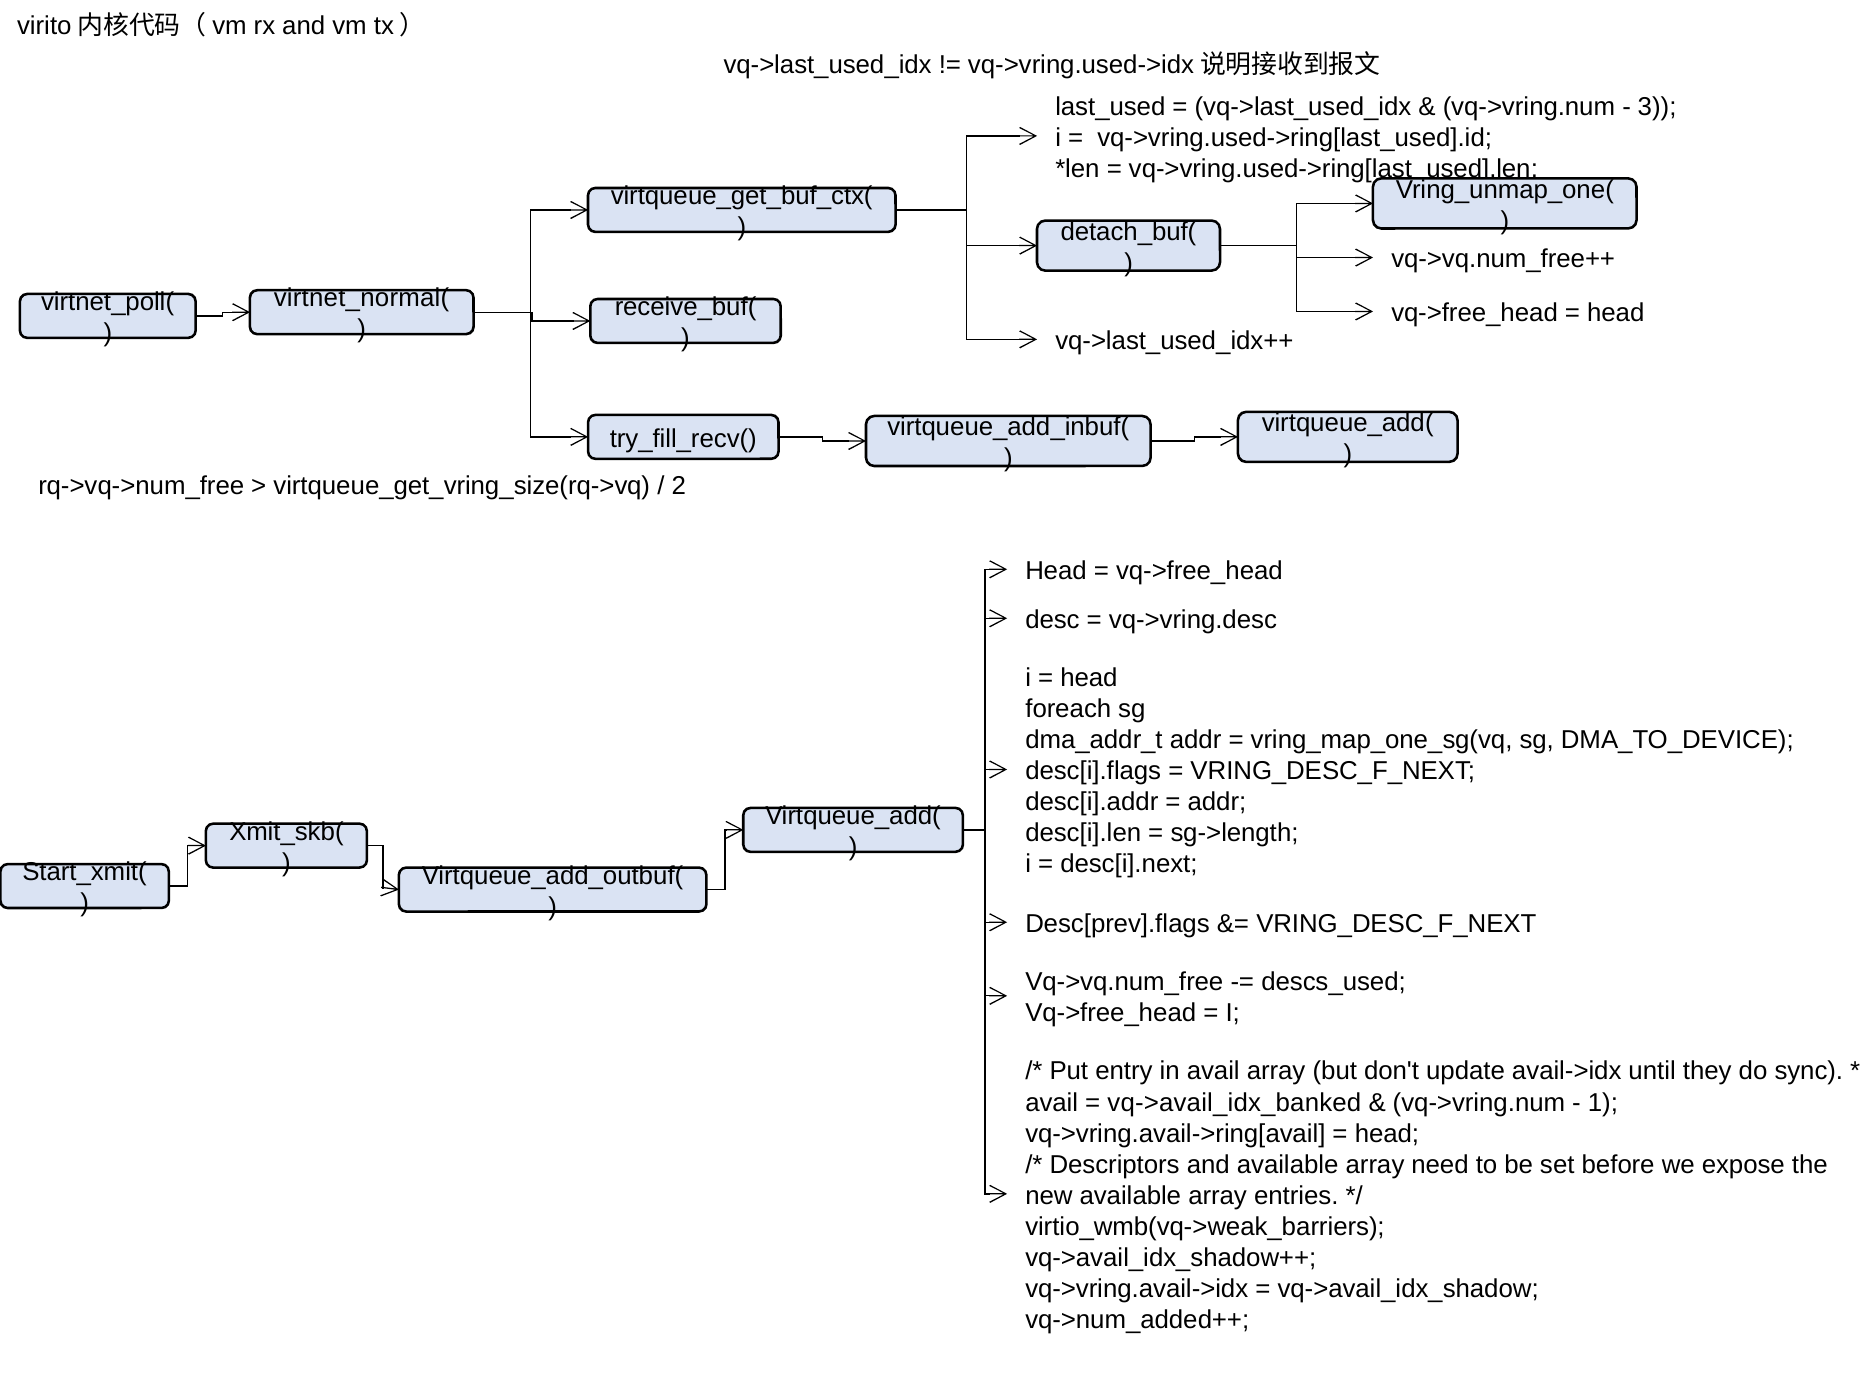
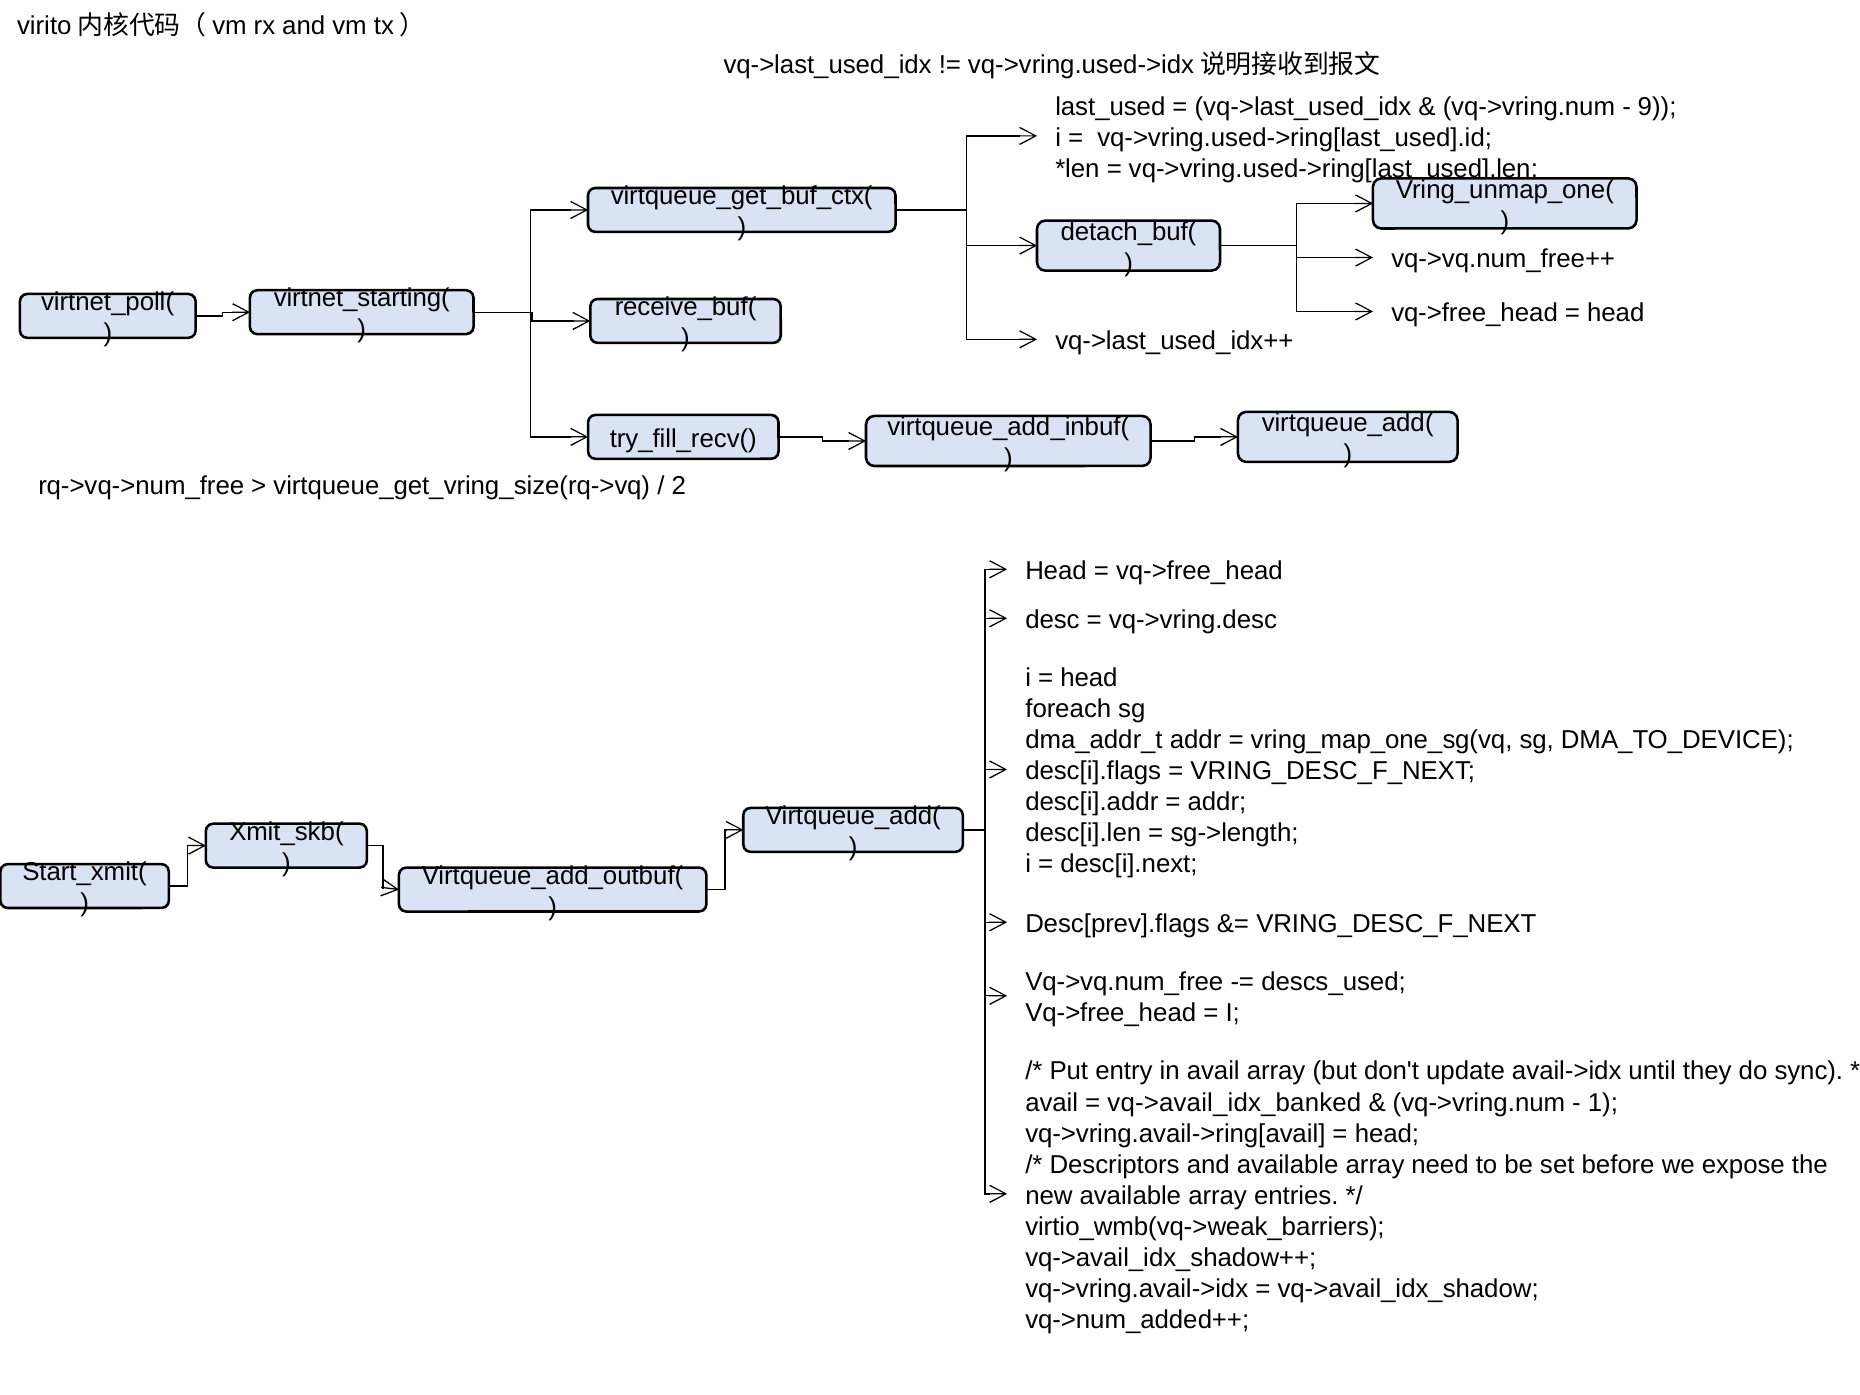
3: 3 -> 9 (1657, 107)
virtnet_normal(: virtnet_normal( -> virtnet_starting( (362, 298)
